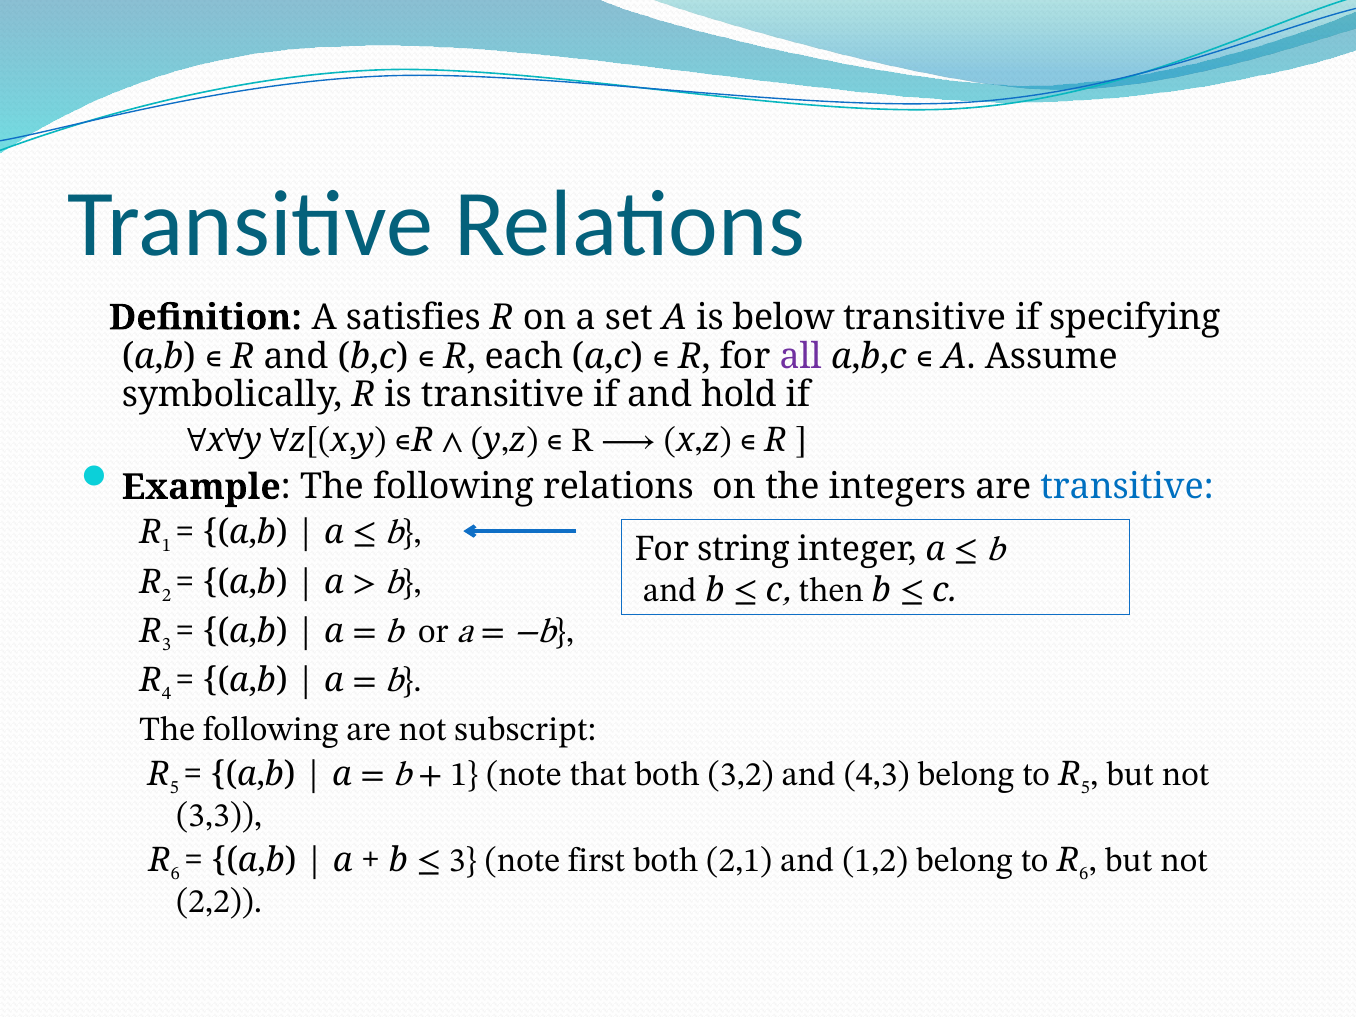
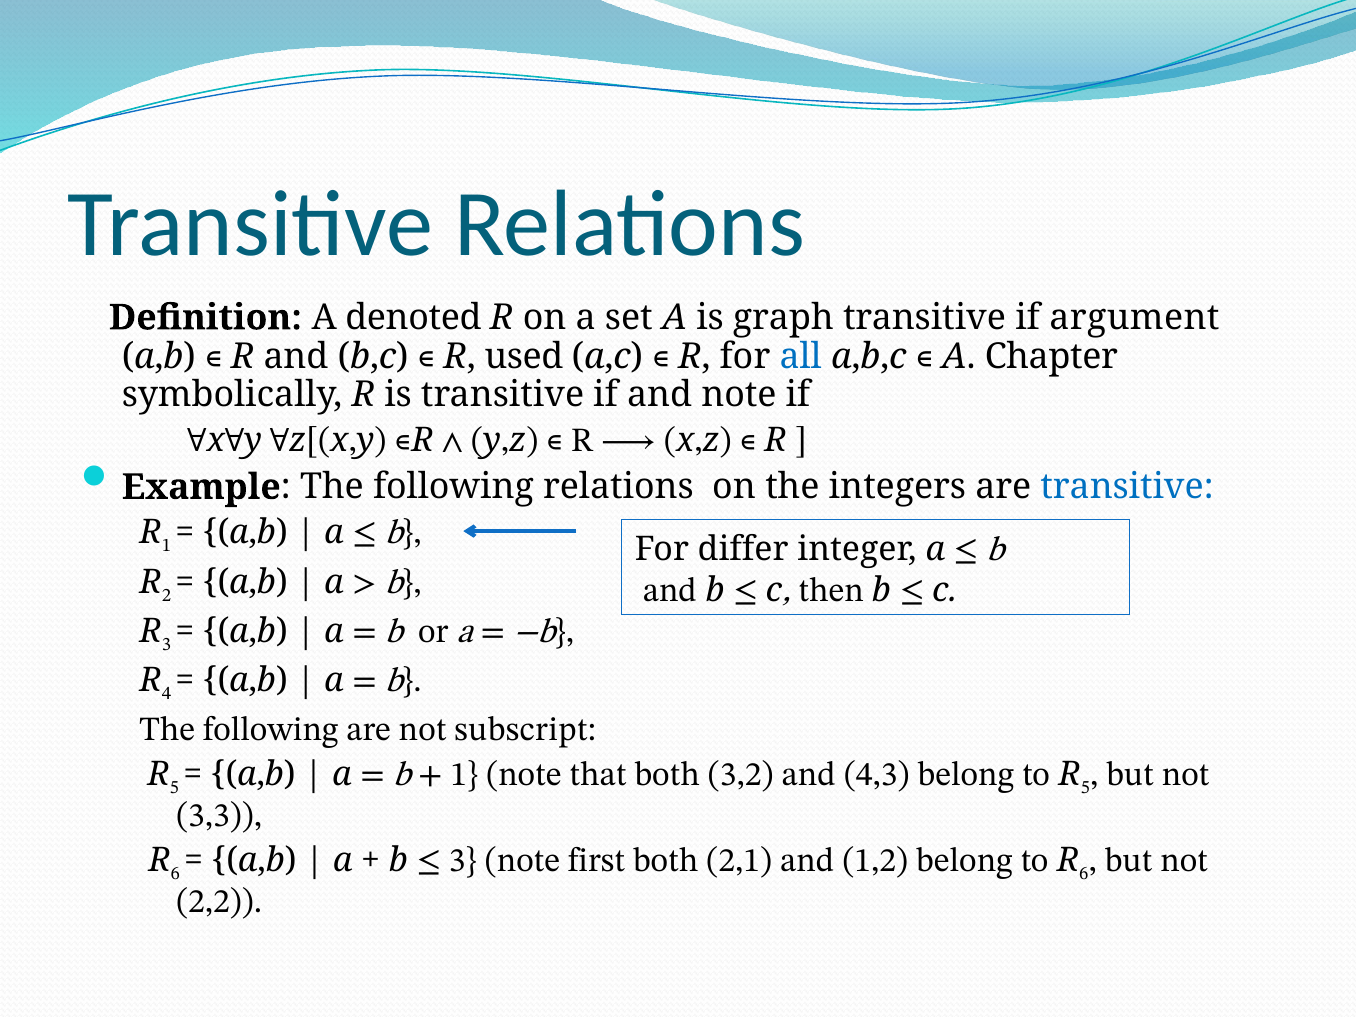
satisfies: satisfies -> denoted (413, 318)
below: below -> graph (783, 318)
specifying: specifying -> argument (1135, 318)
each: each -> used (524, 356)
all colour: purple -> blue (801, 356)
Assume: Assume -> Chapter (1051, 356)
hold: hold -> note (739, 395)
string: string -> differ (743, 549)
